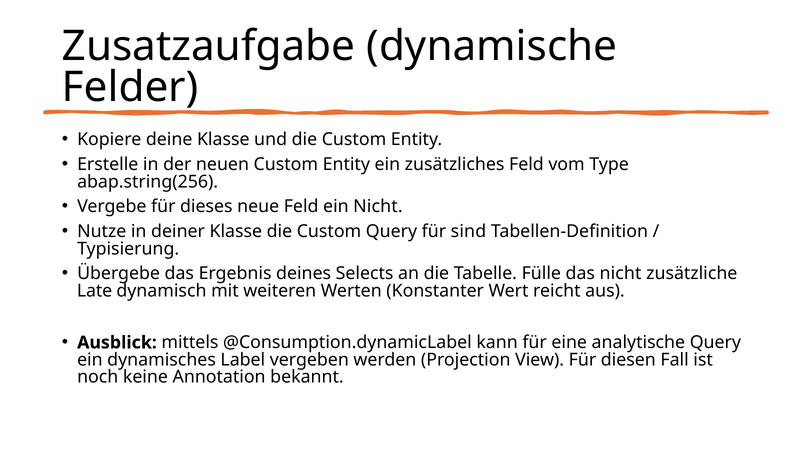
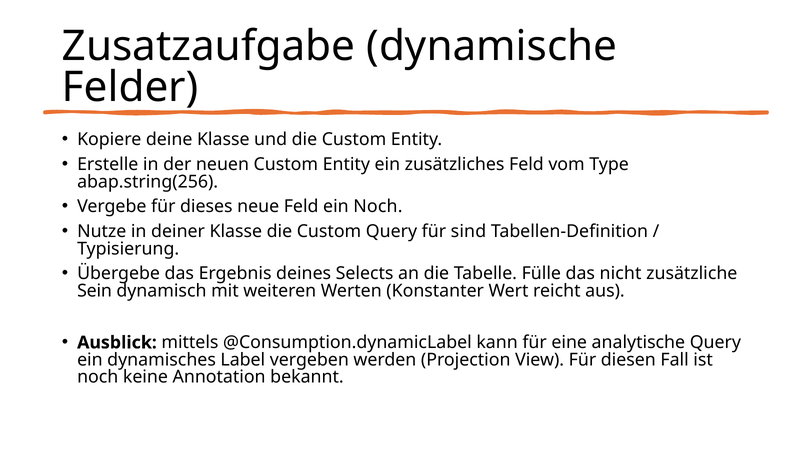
ein Nicht: Nicht -> Noch (378, 206)
Late: Late -> Sein (95, 291)
